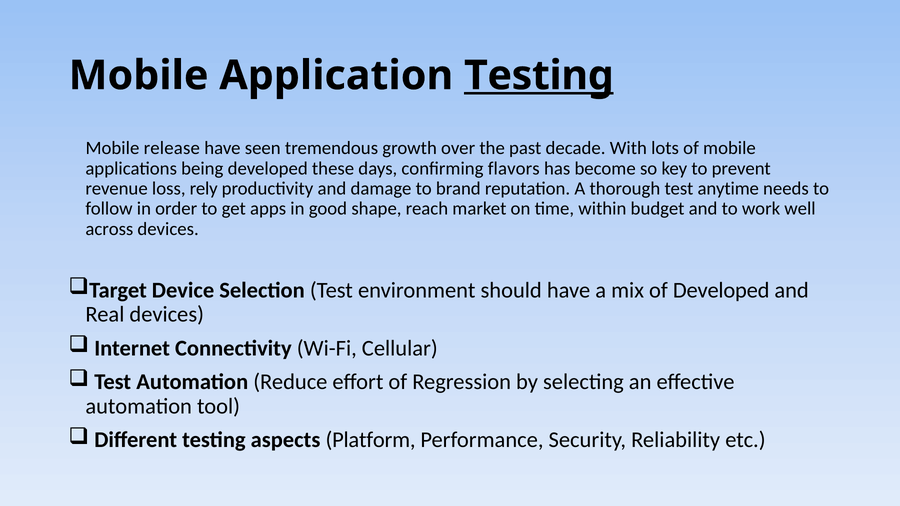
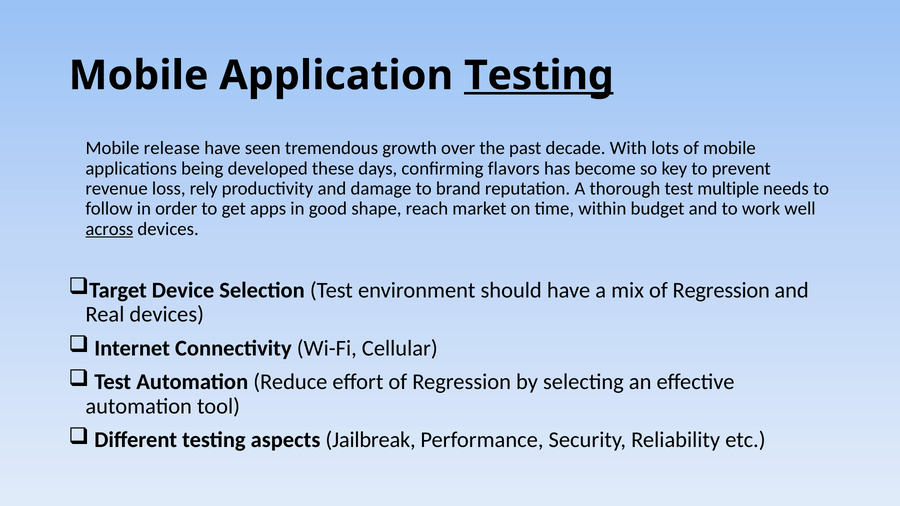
anytime: anytime -> multiple (728, 189)
across underline: none -> present (109, 229)
mix of Developed: Developed -> Regression (721, 290)
Platform: Platform -> Jailbreak (371, 440)
